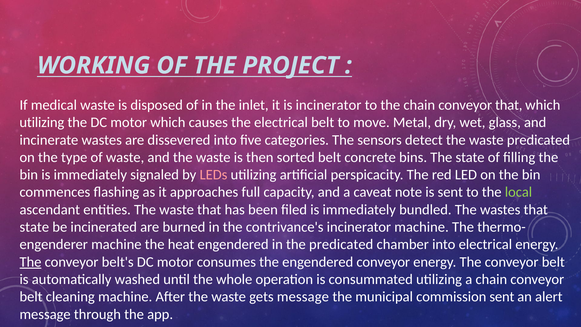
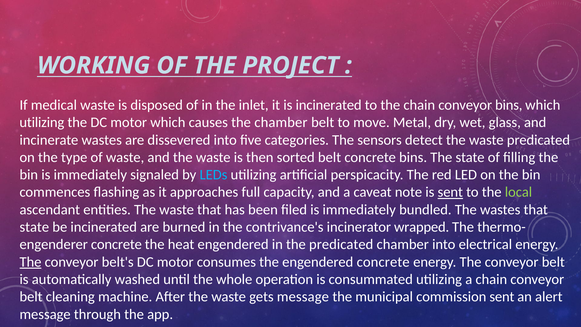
is incinerator: incinerator -> incinerated (329, 105)
conveyor that: that -> bins (509, 105)
the electrical: electrical -> chamber (281, 122)
LEDs colour: pink -> light blue (213, 175)
sent underline: none -> present (450, 192)
incinerator machine: machine -> wrapped (422, 227)
machine: machine -> concrete (116, 244)
engendered conveyor: conveyor -> concrete (383, 262)
